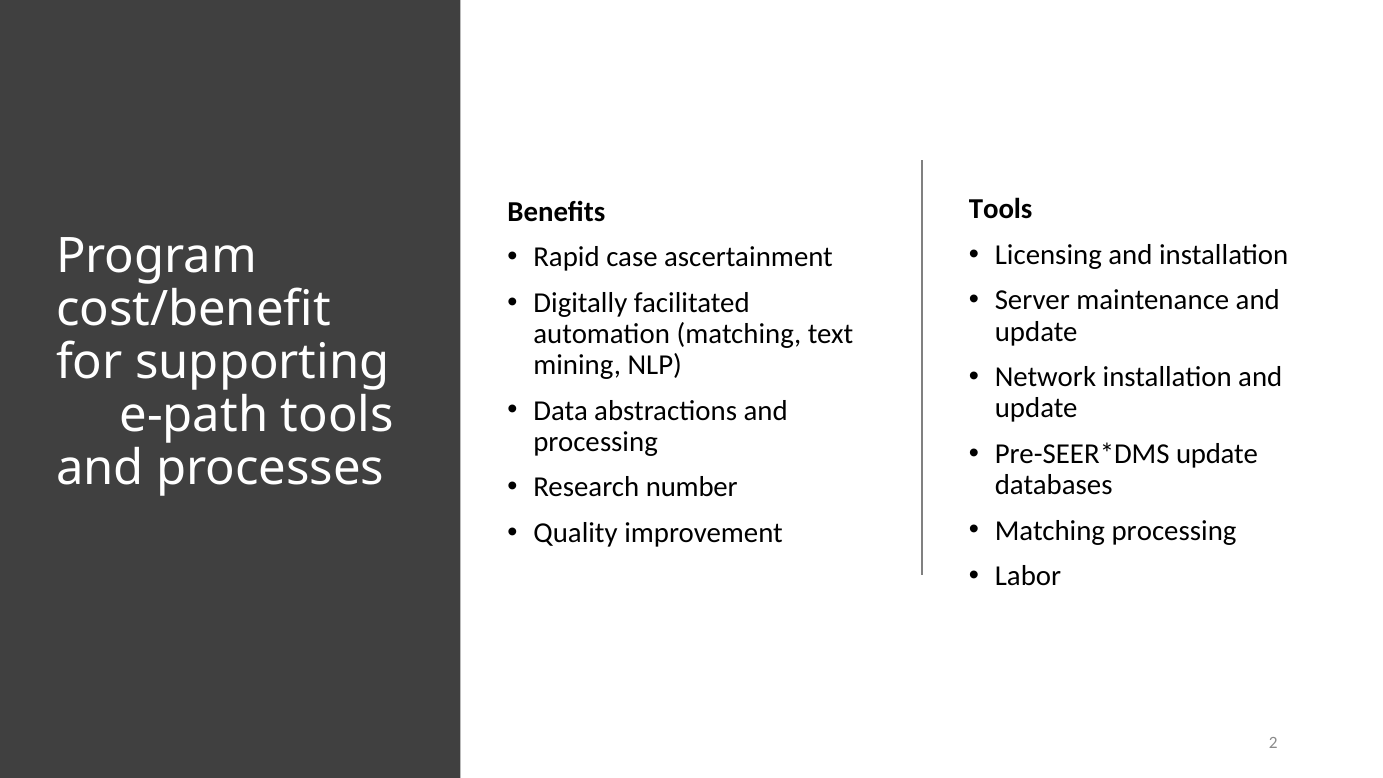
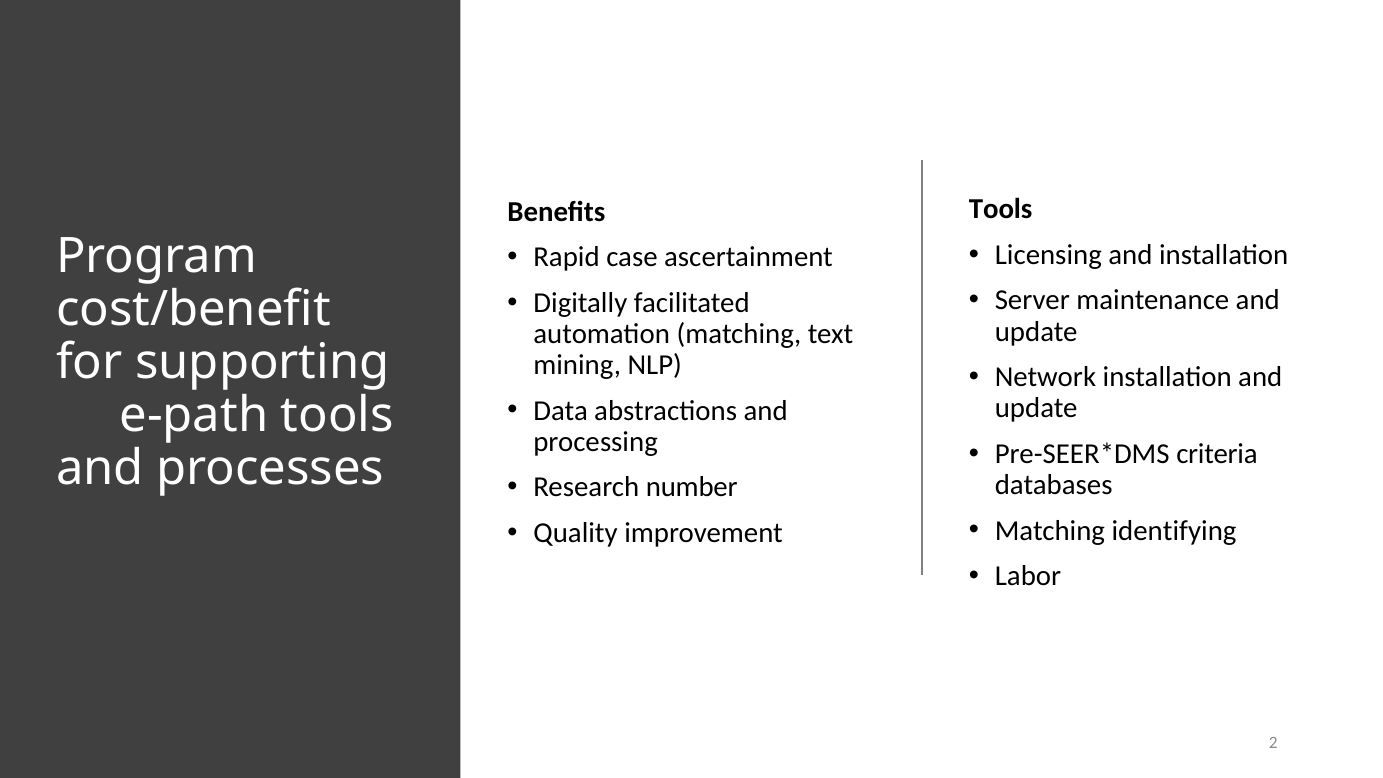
update: update -> criteria (1217, 454)
Matching processing: processing -> identifying (1174, 531)
